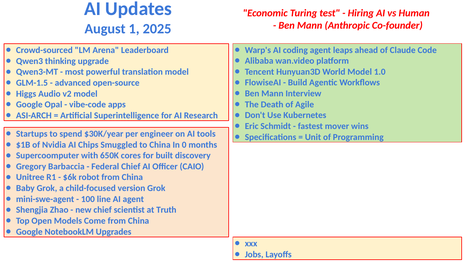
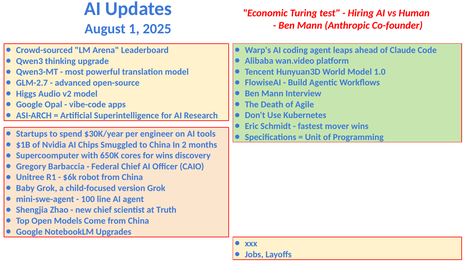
GLM-1.5: GLM-1.5 -> GLM-2.7 (32, 83)
0: 0 -> 2 (184, 144)
for built: built -> wins (164, 155)
